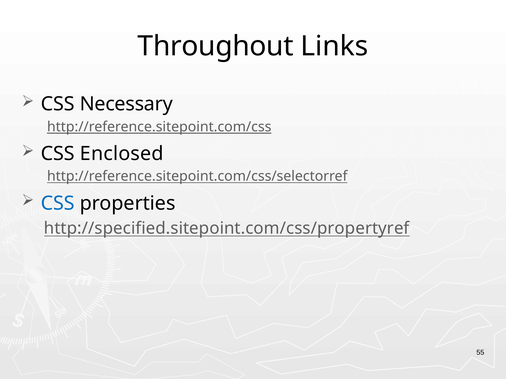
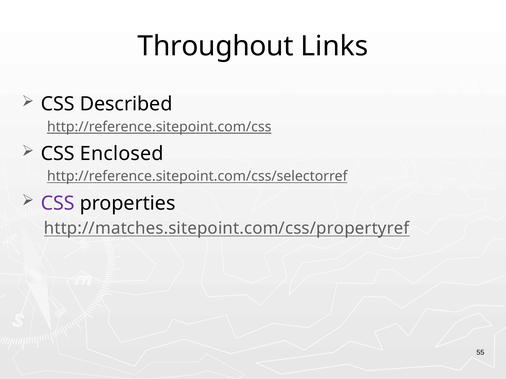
Necessary: Necessary -> Described (126, 104)
CSS colour: blue -> purple (58, 203)
http://specified.sitepoint.com/css/propertyref: http://specified.sitepoint.com/css/propertyref -> http://matches.sitepoint.com/css/propertyref (227, 229)
